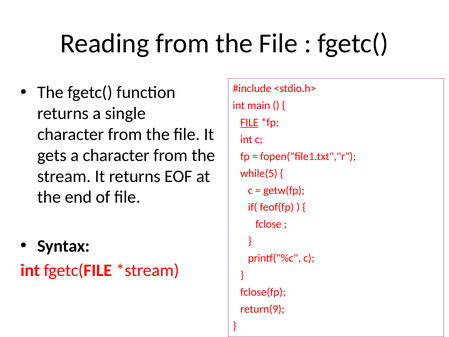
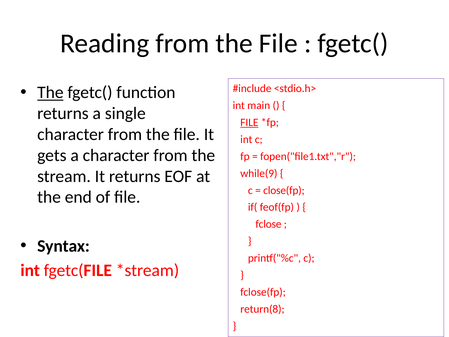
The underline: none -> present (50, 92)
while(5: while(5 -> while(9 (259, 173)
getw(fp: getw(fp -> close(fp (284, 190)
return(9: return(9 -> return(8 (262, 309)
